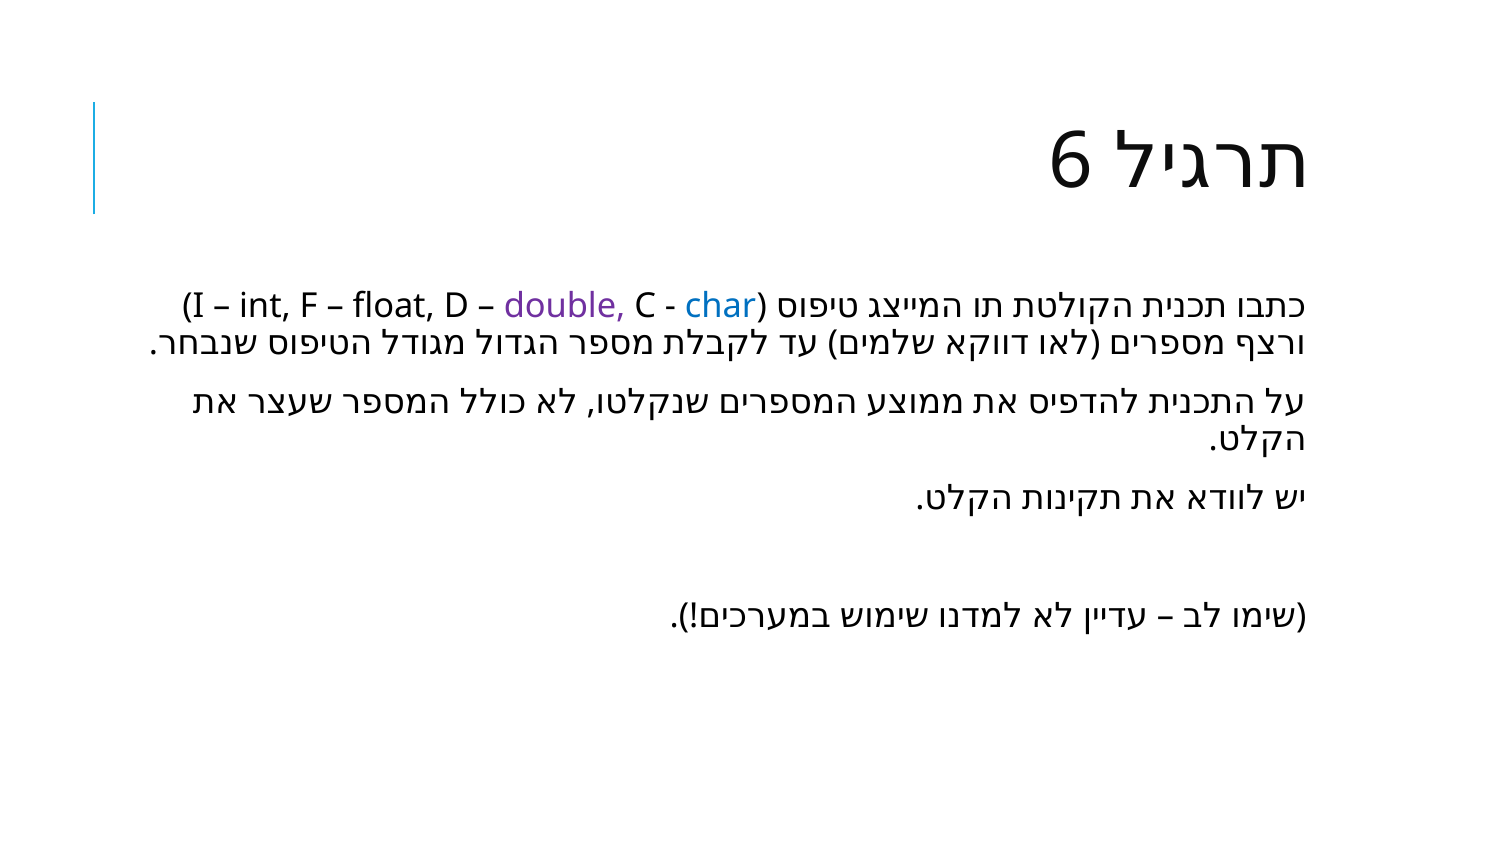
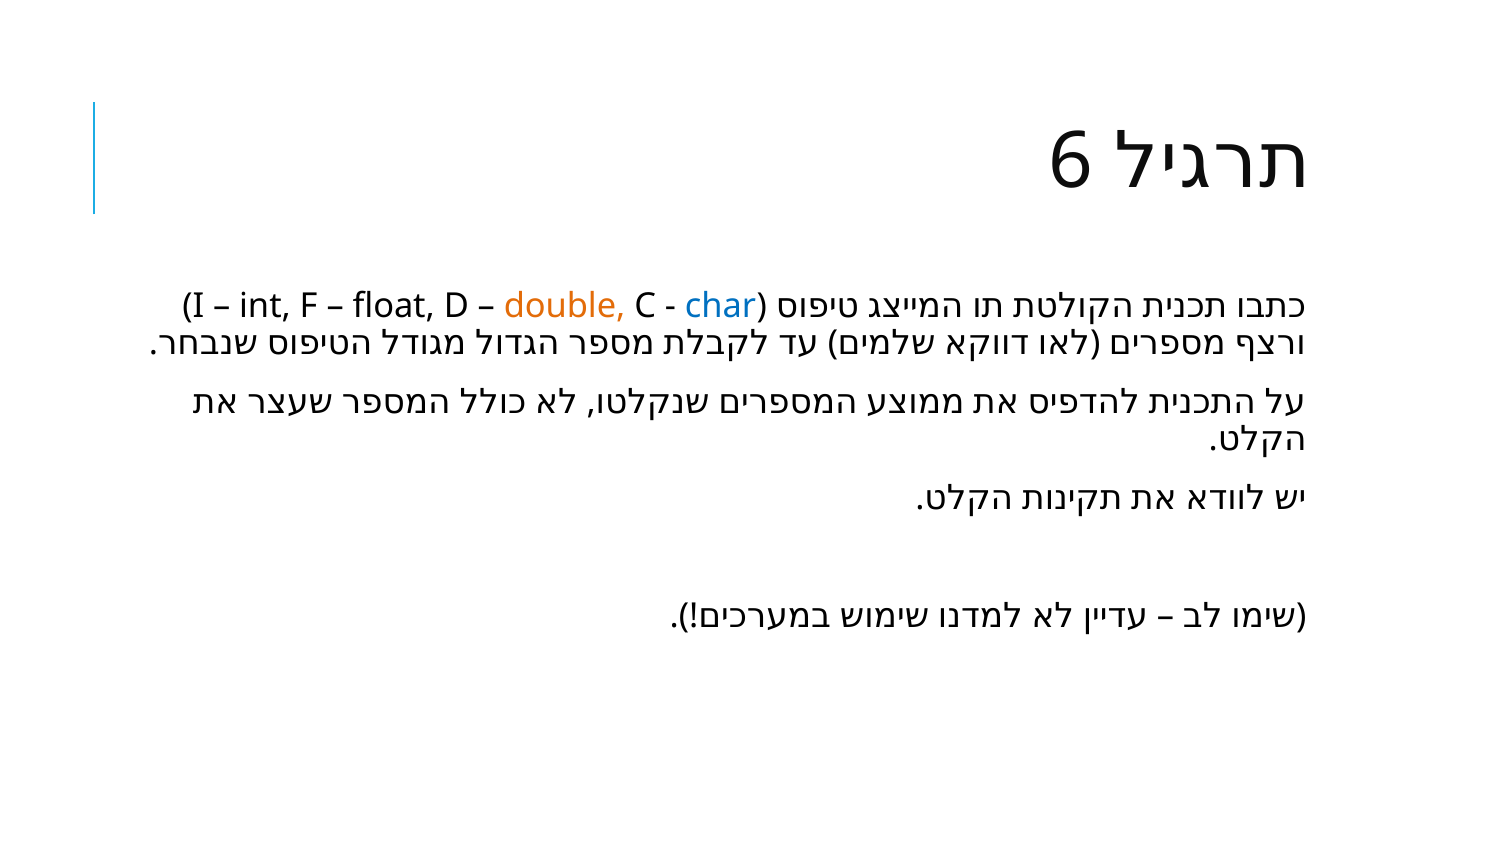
double colour: purple -> orange (565, 306)
